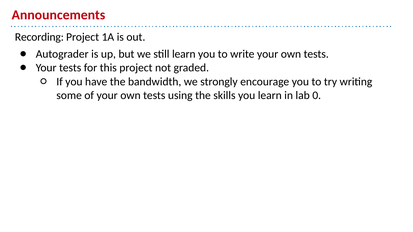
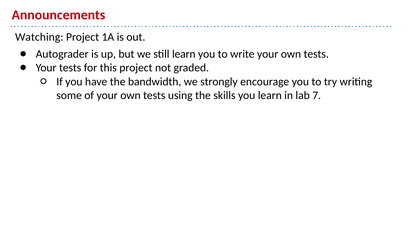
Recording: Recording -> Watching (39, 37)
0: 0 -> 7 (317, 95)
